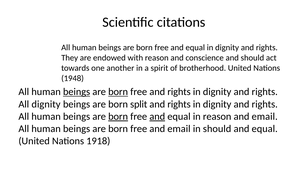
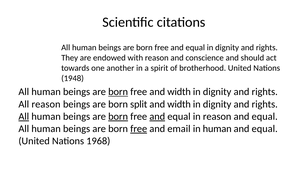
beings underline: present -> none (77, 92)
free and rights: rights -> width (179, 92)
All dignity: dignity -> reason (46, 104)
rights: rights -> width (179, 104)
All underline: none -> present (24, 117)
email: email -> equal (265, 117)
free underline: none -> present (139, 129)
in should: should -> human (217, 129)
1918: 1918 -> 1968 (98, 141)
